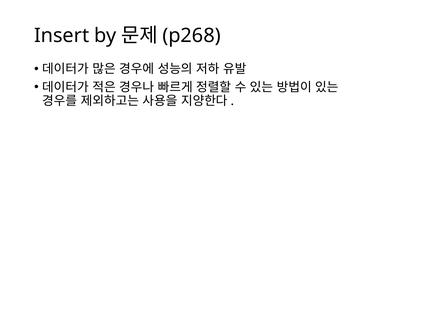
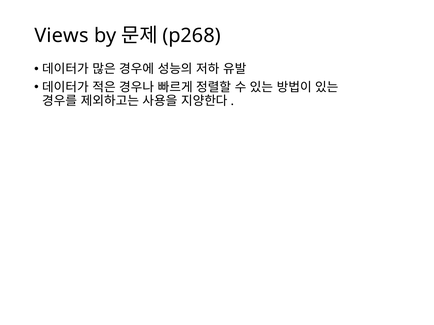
Insert: Insert -> Views (62, 36)
